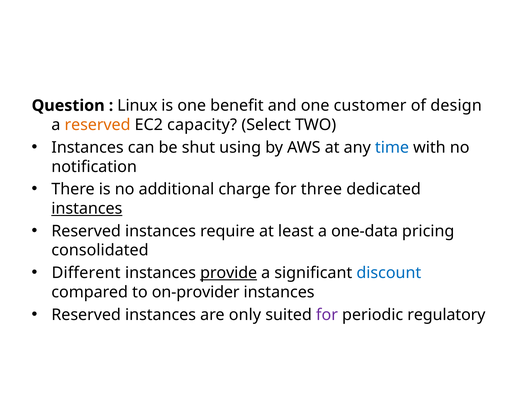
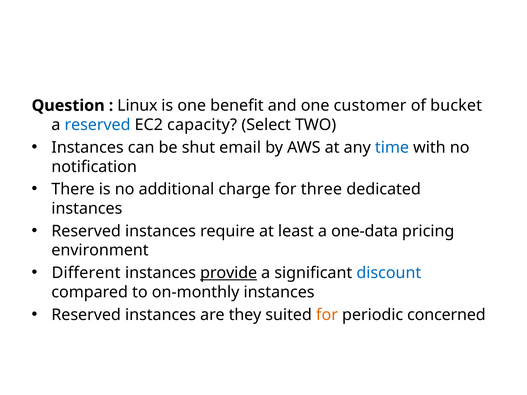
design: design -> bucket (456, 106)
reserved colour: orange -> blue (98, 125)
using: using -> email (240, 147)
instances underline: present -> none (87, 209)
consolidated: consolidated -> environment (100, 251)
on-provider: on-provider -> on-monthly (196, 292)
only: only -> they (245, 315)
for colour: purple -> orange (327, 315)
regulatory: regulatory -> concerned (446, 315)
